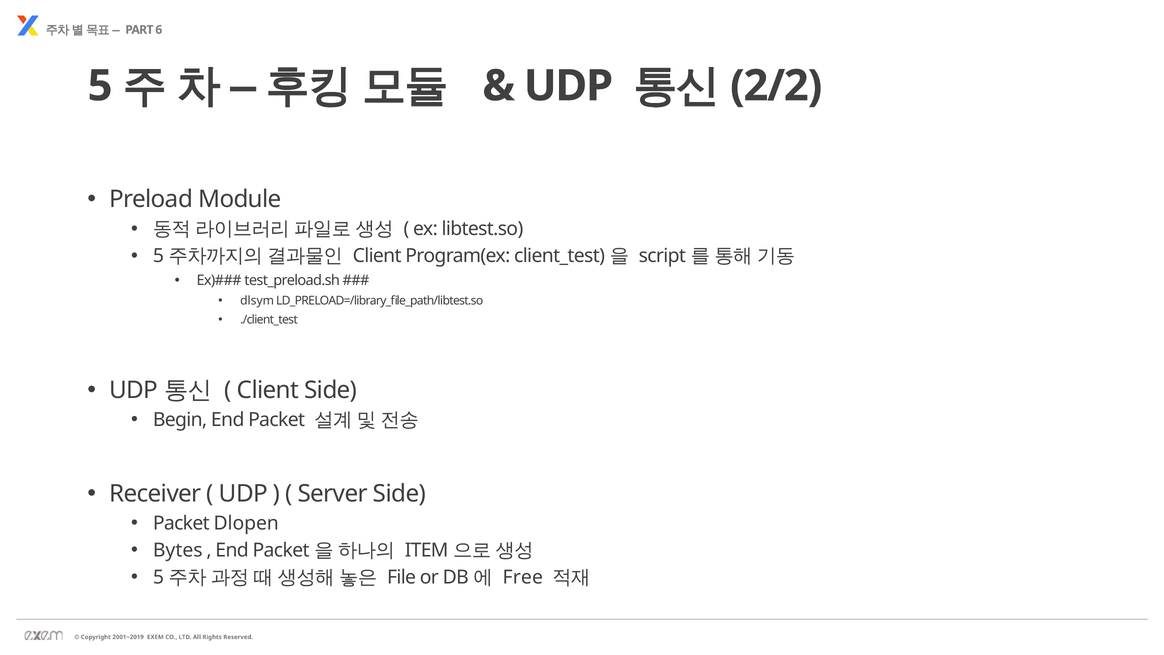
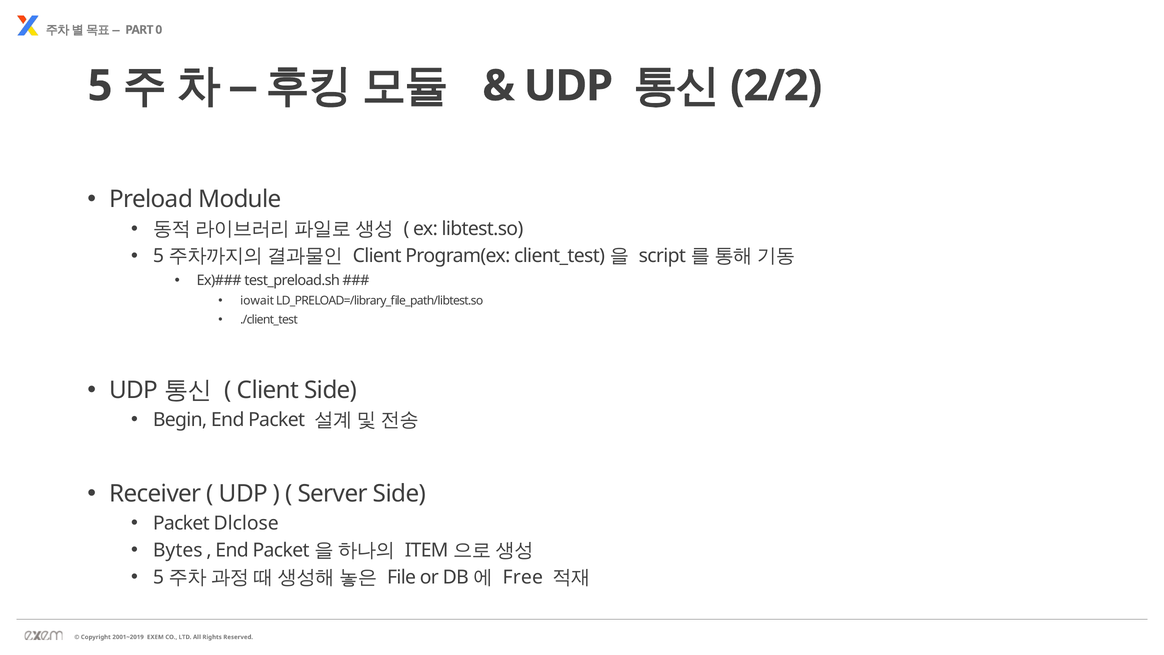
6: 6 -> 0 (159, 30)
dlsym: dlsym -> iowait (257, 301)
Dlopen: Dlopen -> Dlclose (246, 523)
